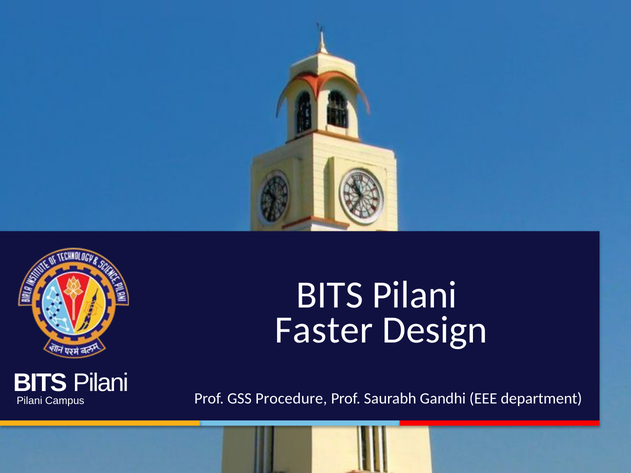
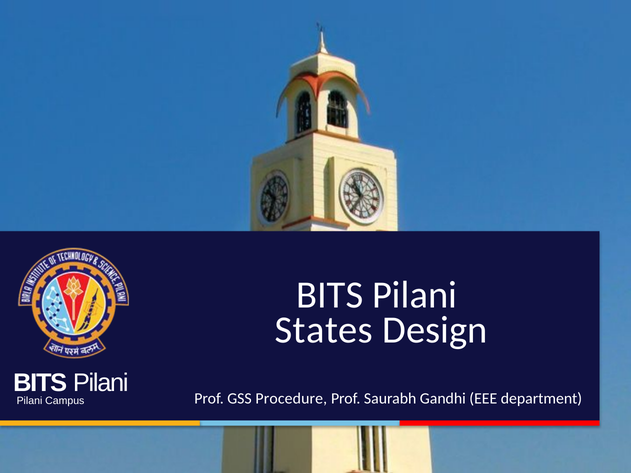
Faster: Faster -> States (324, 330)
